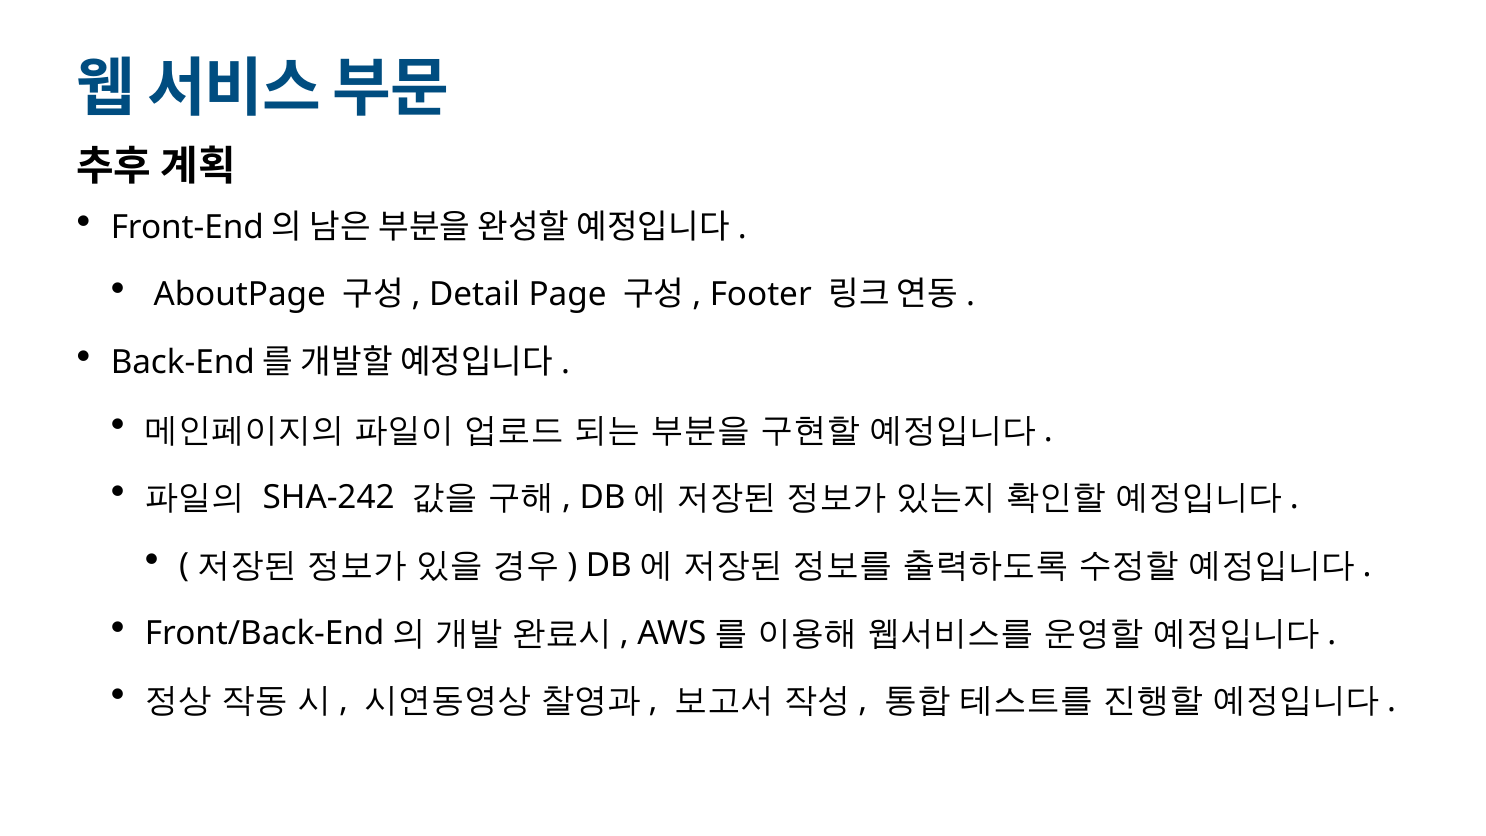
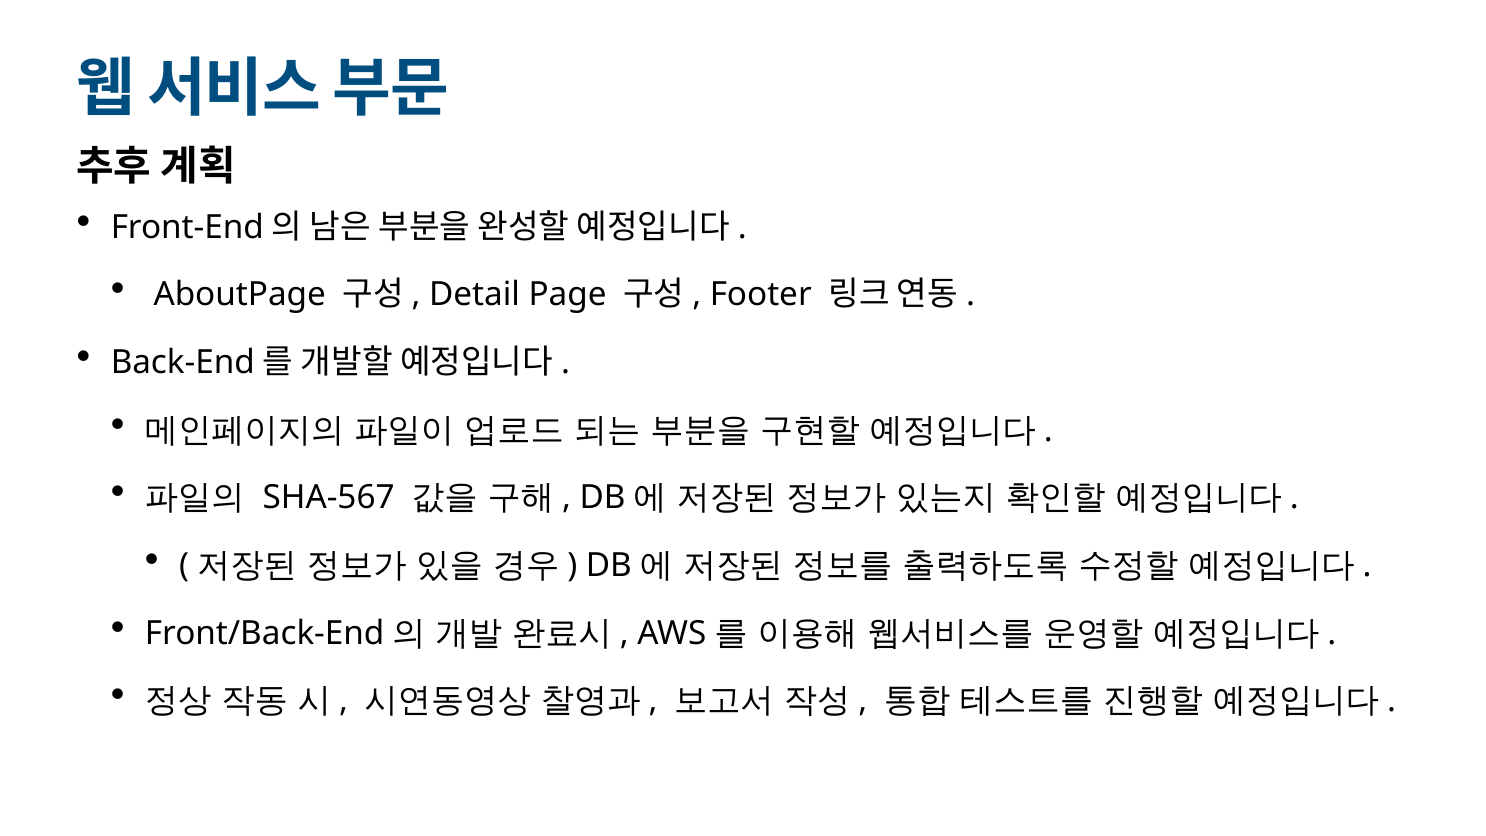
SHA-242: SHA-242 -> SHA-567 (329, 498)
